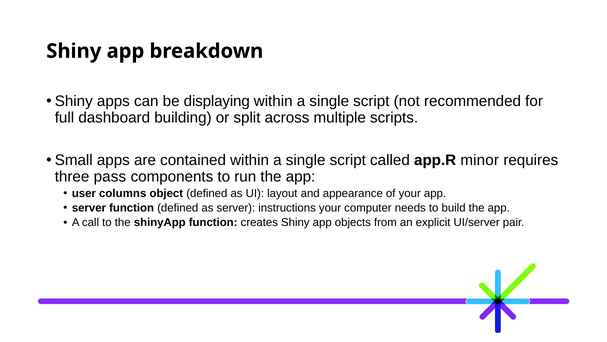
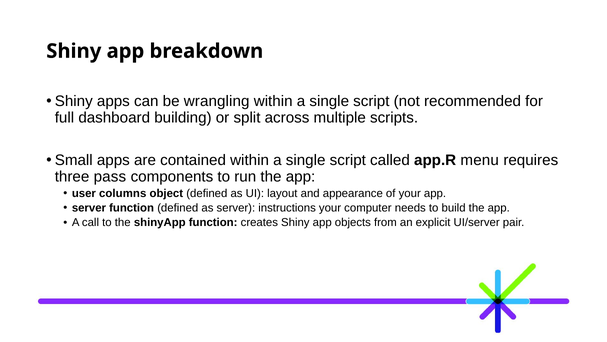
displaying: displaying -> wrangling (217, 101)
minor: minor -> menu (480, 160)
